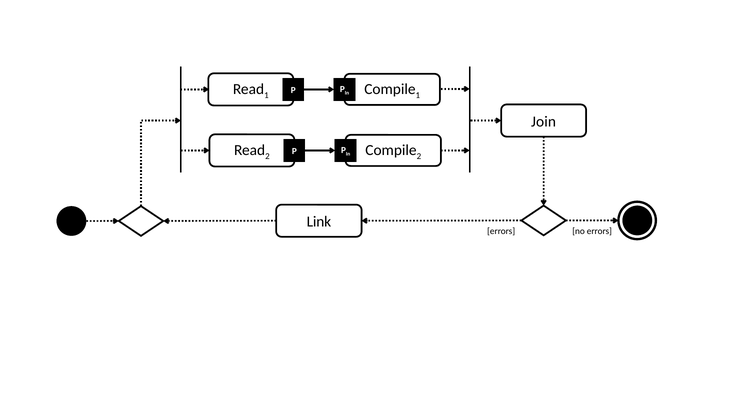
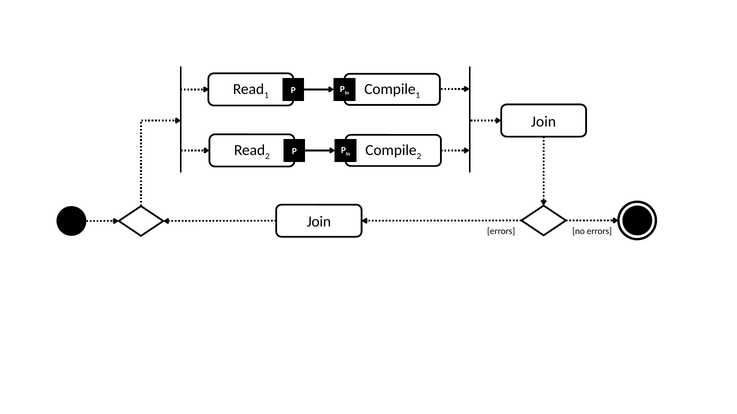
Link: Link -> Join (319, 222)
